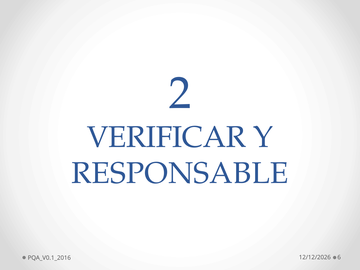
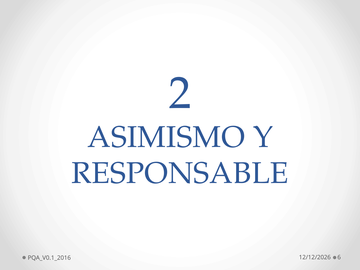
VERIFICAR: VERIFICAR -> ASIMISMO (166, 137)
